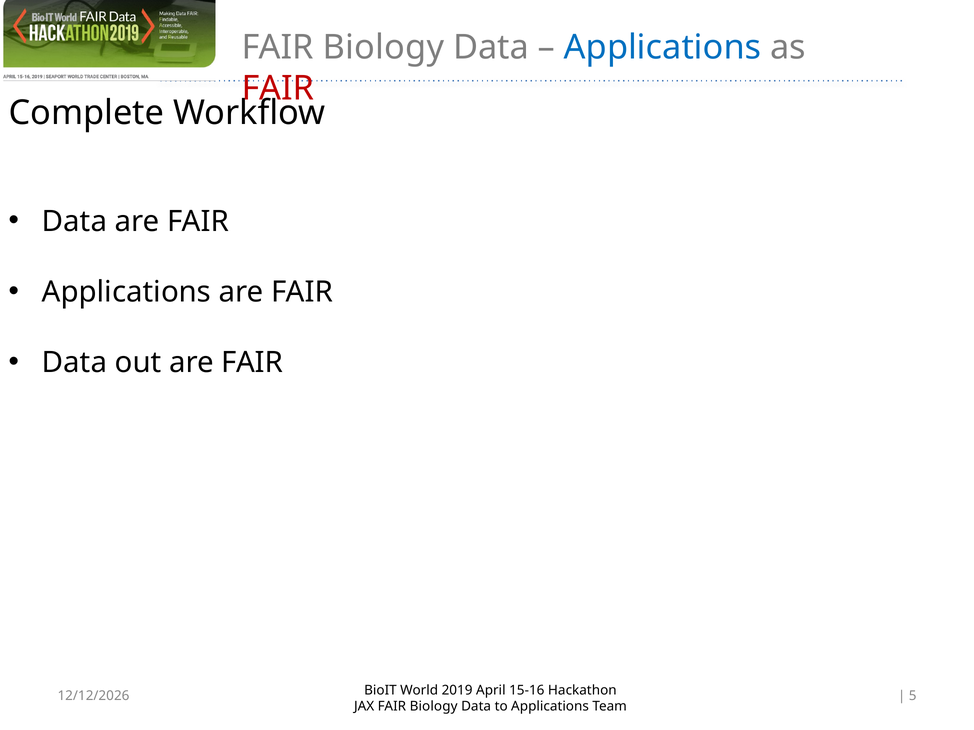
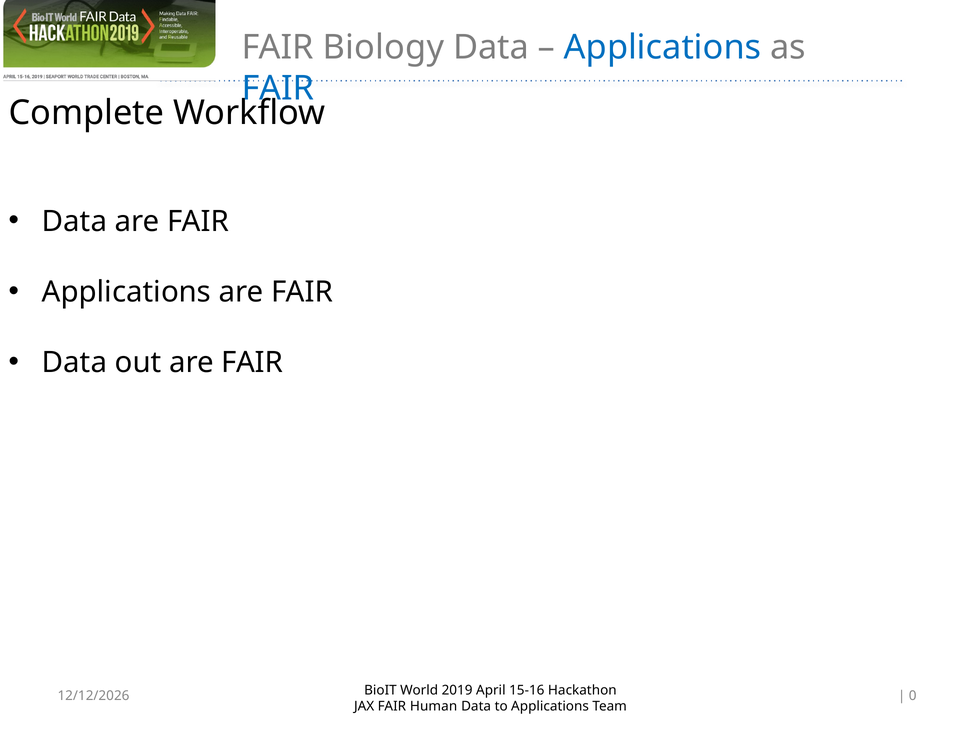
FAIR colour: red -> blue (278, 89)
5: 5 -> 0 (913, 696)
Biology: Biology -> Human (434, 707)
